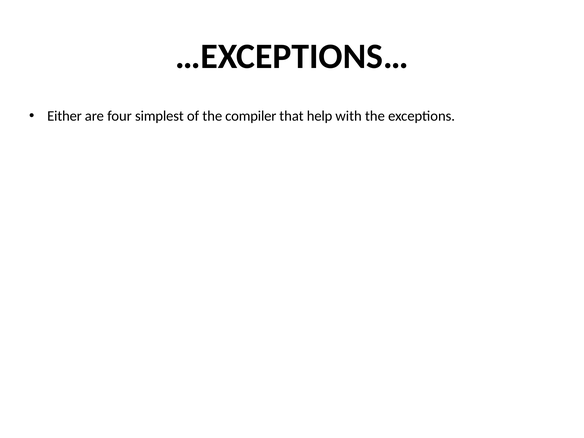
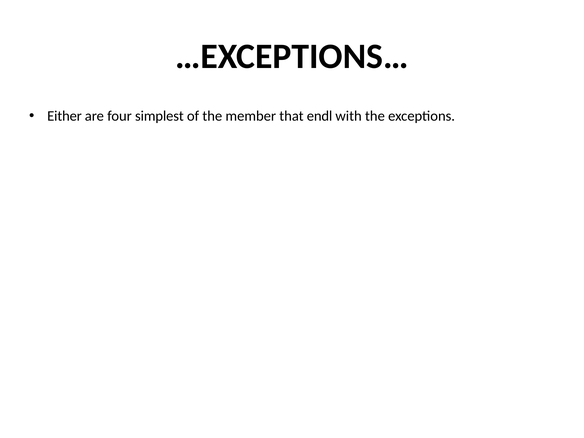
compiler: compiler -> member (251, 116)
help: help -> endl (320, 116)
